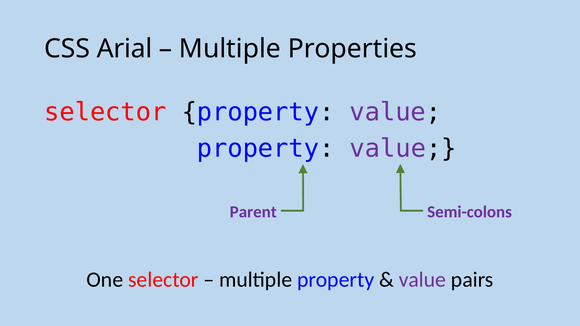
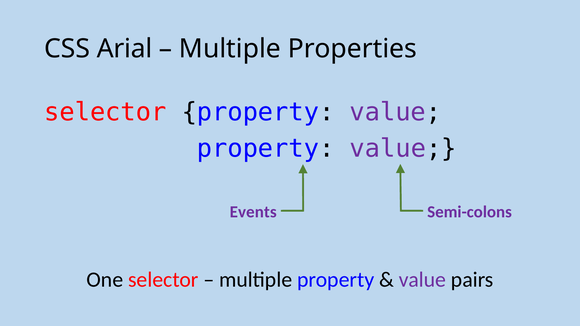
Parent: Parent -> Events (253, 212)
